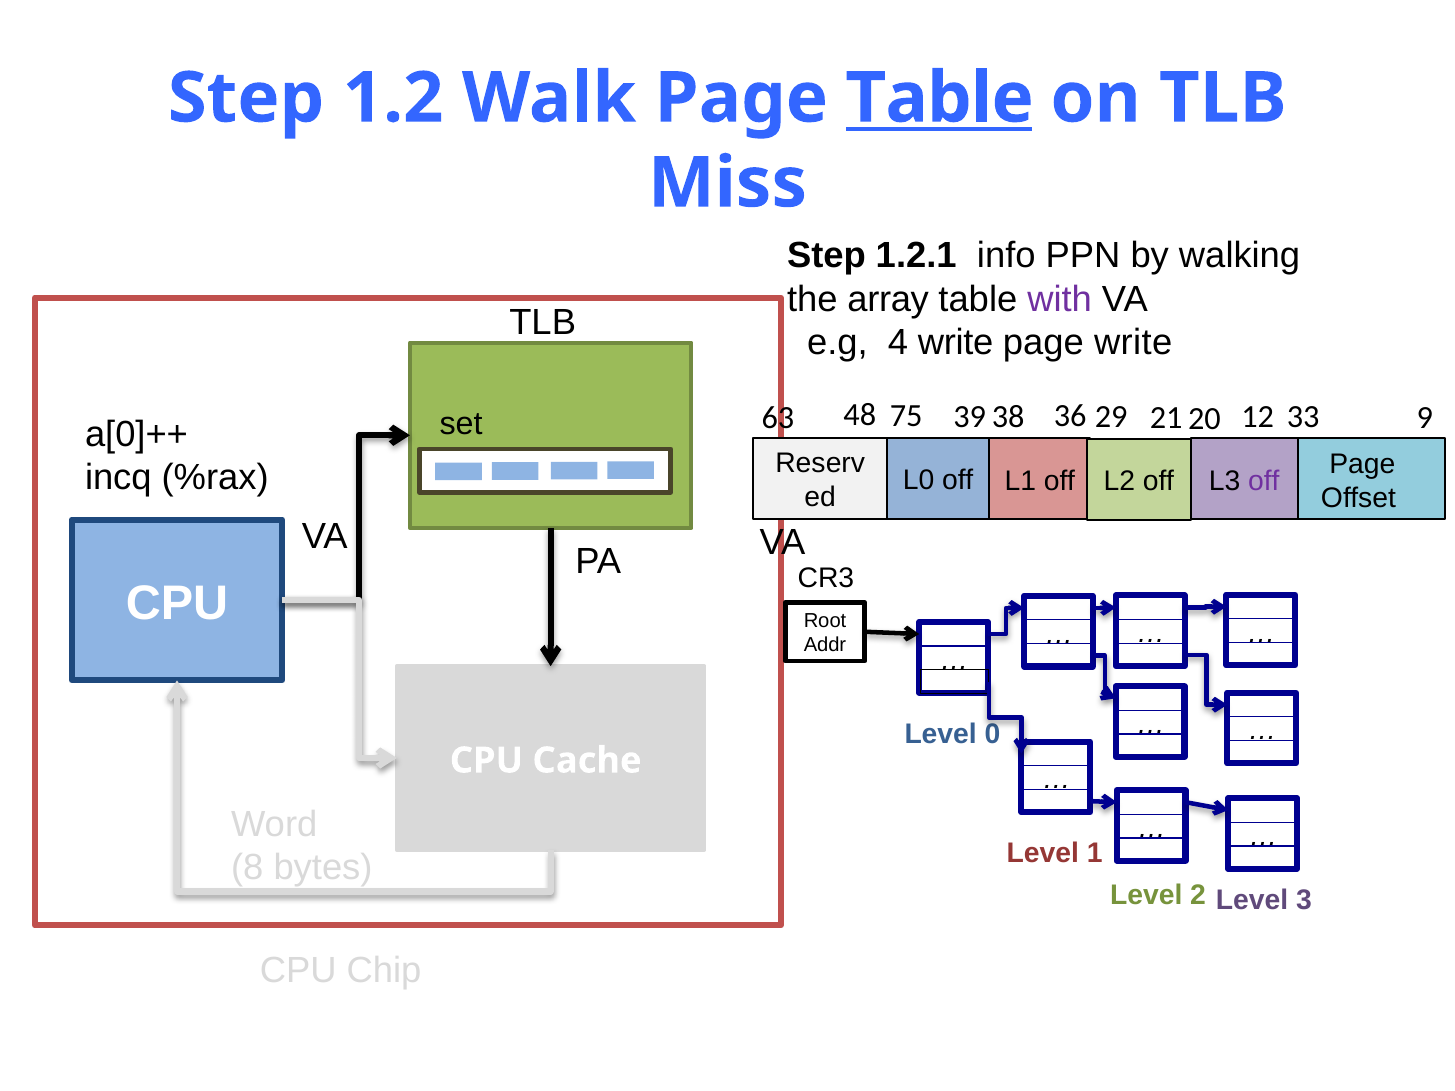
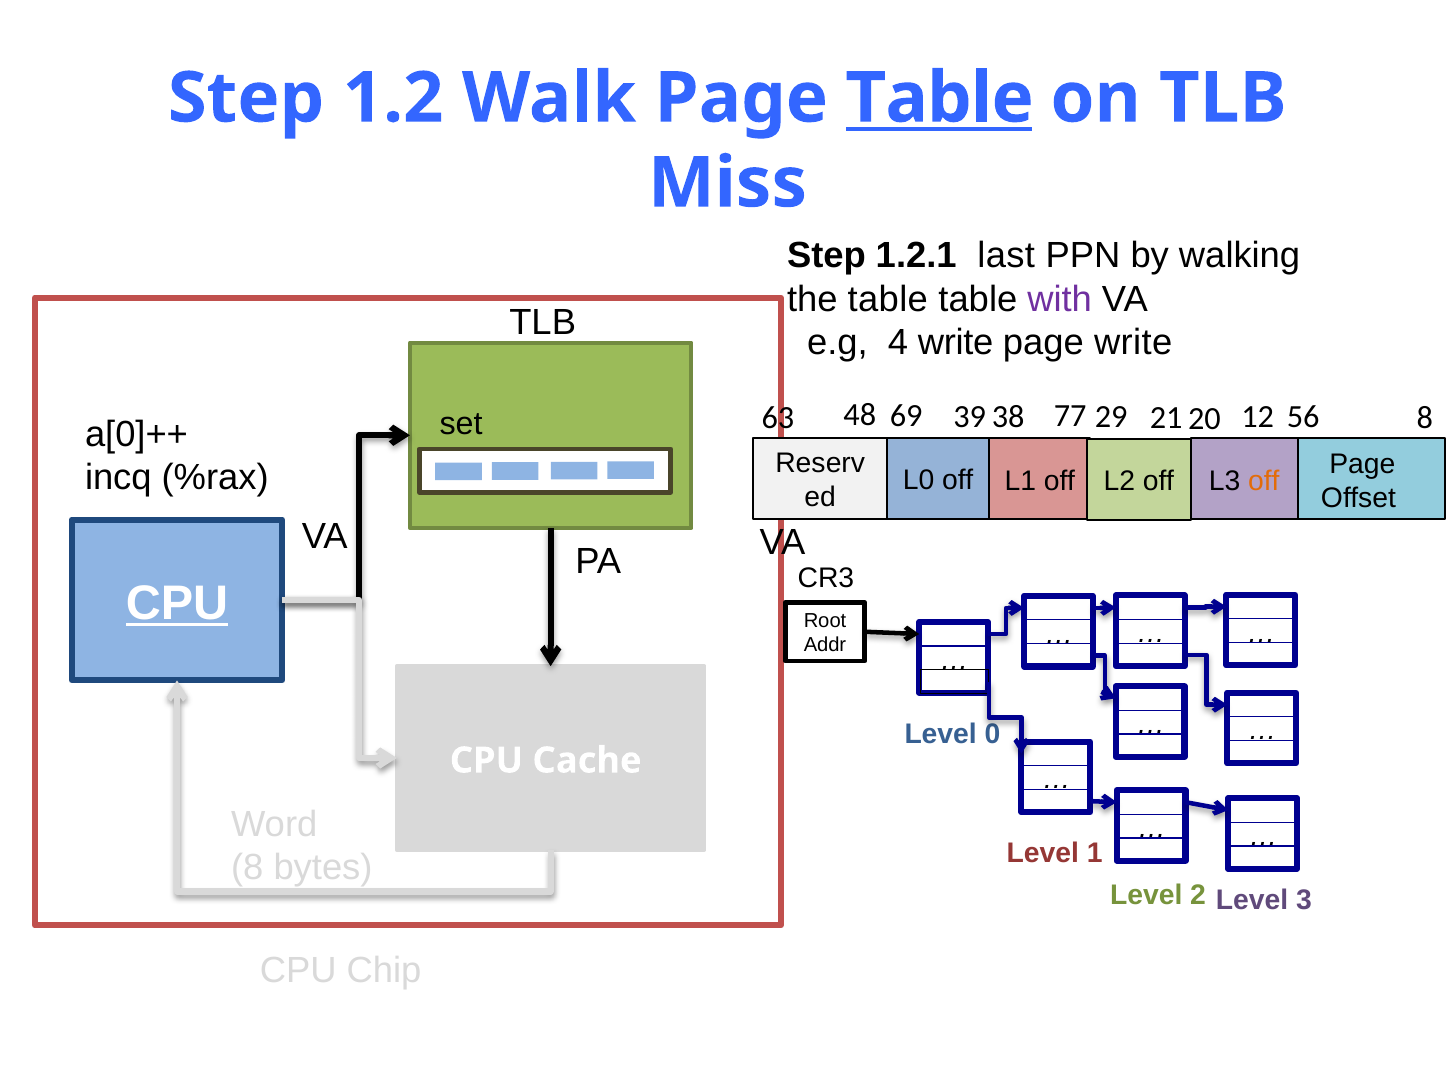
info: info -> last (1006, 256)
the array: array -> table (888, 299)
75: 75 -> 69 (906, 415)
36: 36 -> 77 (1070, 416)
33: 33 -> 56 (1303, 417)
63 9: 9 -> 8 (1425, 418)
off colour: purple -> orange (1264, 481)
CPU underline: none -> present (177, 604)
